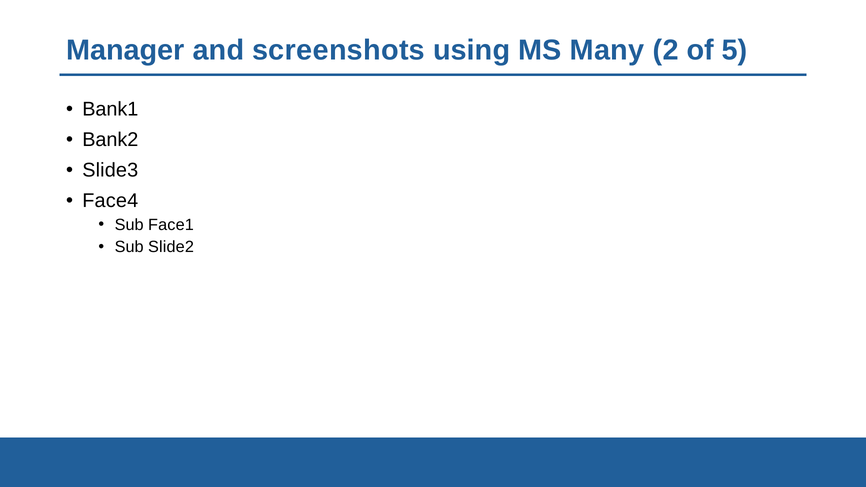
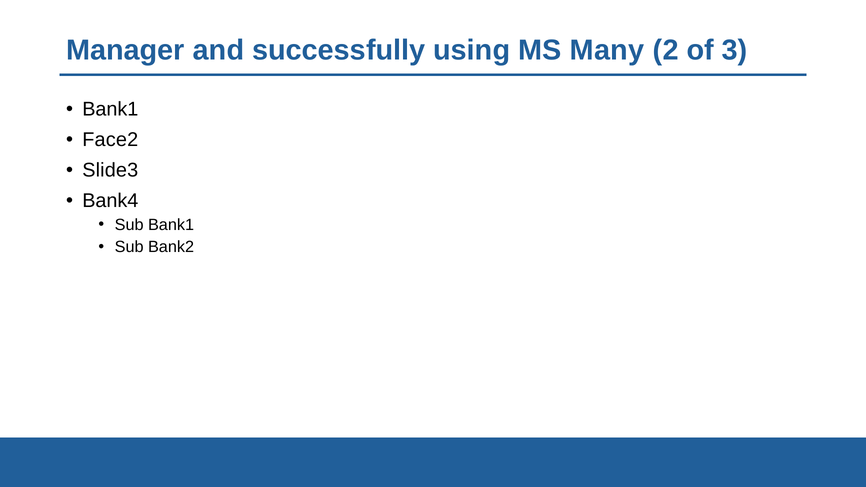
screenshots: screenshots -> successfully (339, 50)
5: 5 -> 3 (735, 50)
Bank2: Bank2 -> Face2 (110, 140)
Face4: Face4 -> Bank4 (110, 201)
Sub Face1: Face1 -> Bank1 (171, 225)
Slide2: Slide2 -> Bank2 (171, 247)
